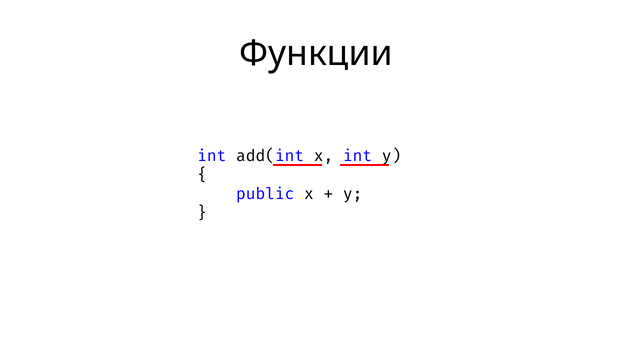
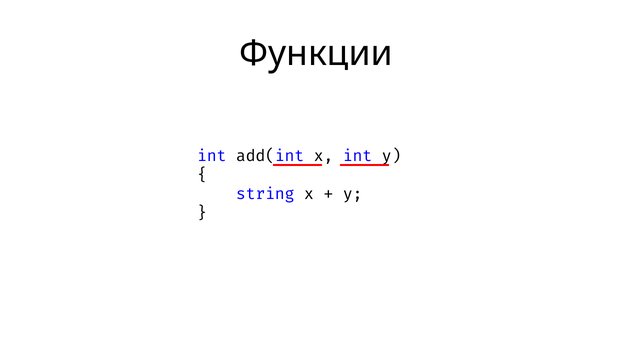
public: public -> string (265, 194)
